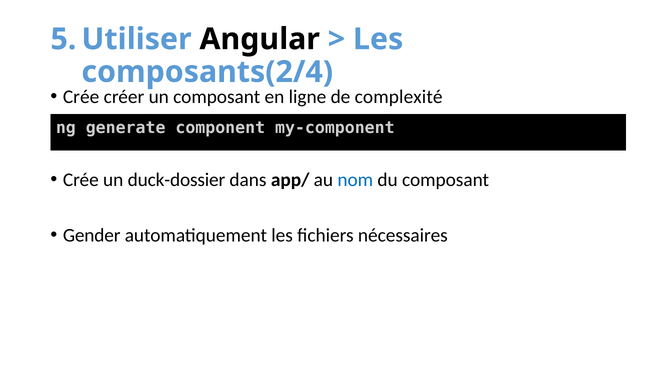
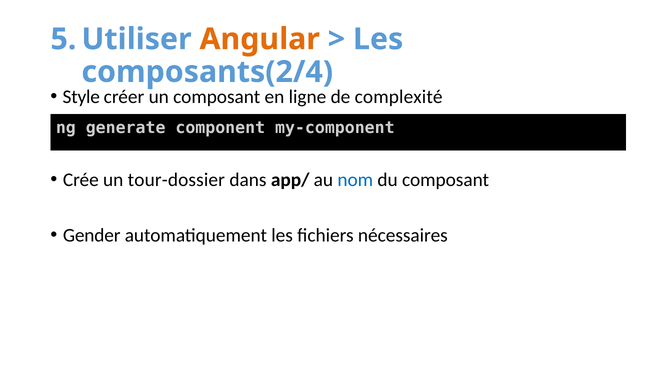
Angular colour: black -> orange (260, 39)
Crée: Crée -> Style (81, 97)
duck-dossier: duck-dossier -> tour-dossier (176, 180)
